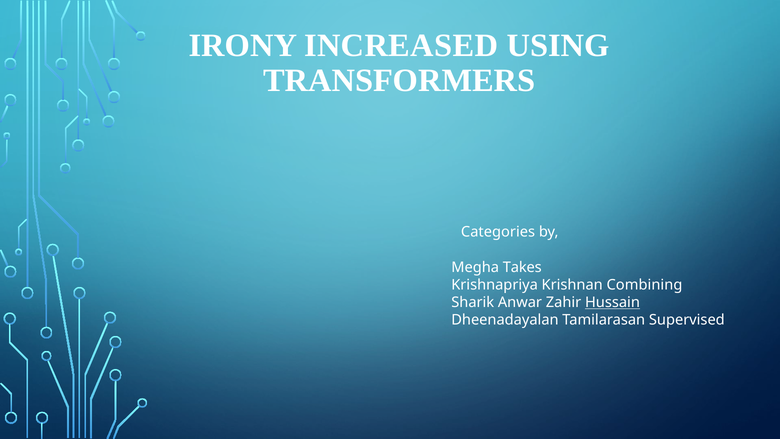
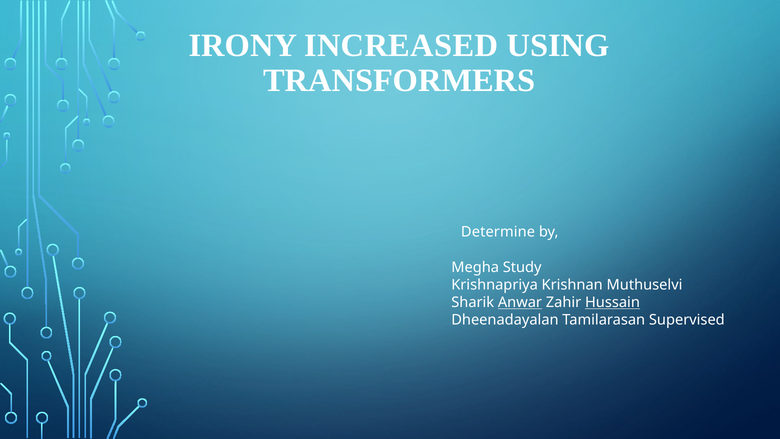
Categories: Categories -> Determine (498, 232)
Takes: Takes -> Study (522, 267)
Combining: Combining -> Muthuselvi (645, 285)
Anwar underline: none -> present (520, 302)
